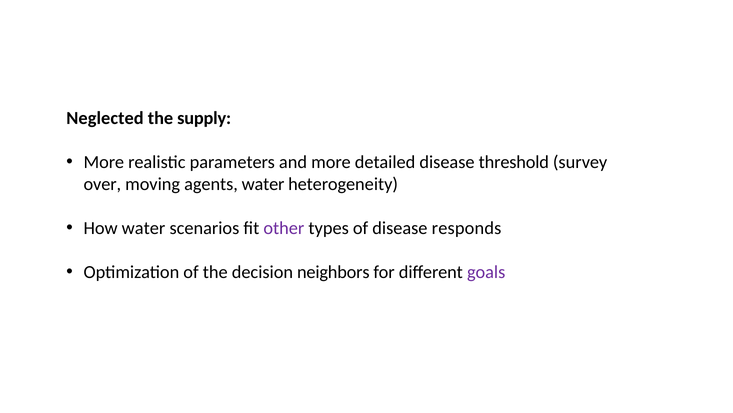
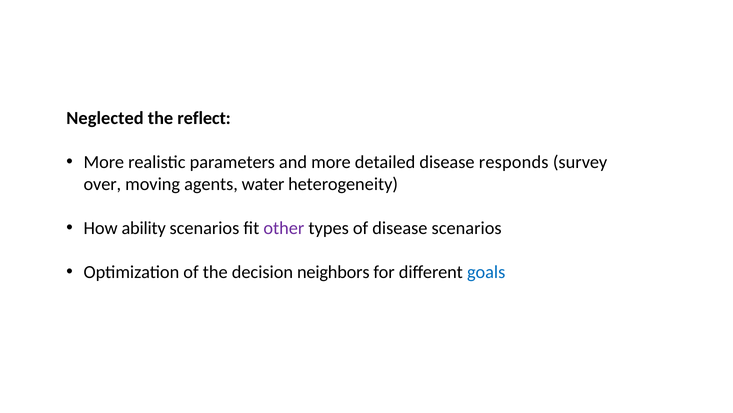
supply: supply -> reflect (204, 118)
threshold: threshold -> responds (514, 162)
How water: water -> ability (144, 228)
disease responds: responds -> scenarios (467, 228)
goals colour: purple -> blue (486, 272)
